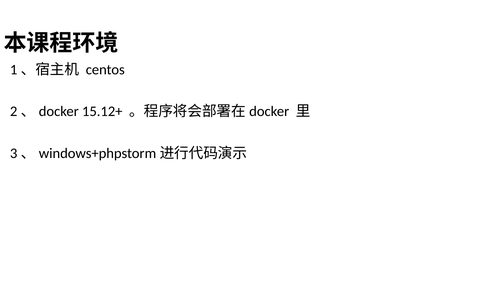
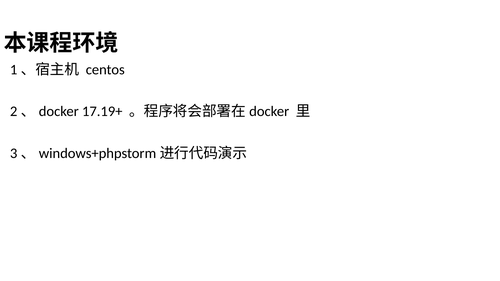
15.12+: 15.12+ -> 17.19+ (102, 112)
